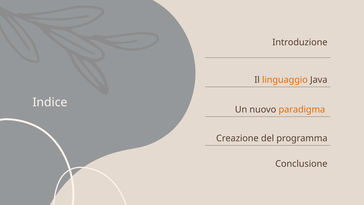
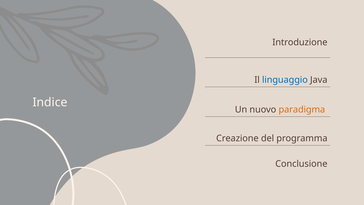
linguaggio colour: orange -> blue (285, 80)
